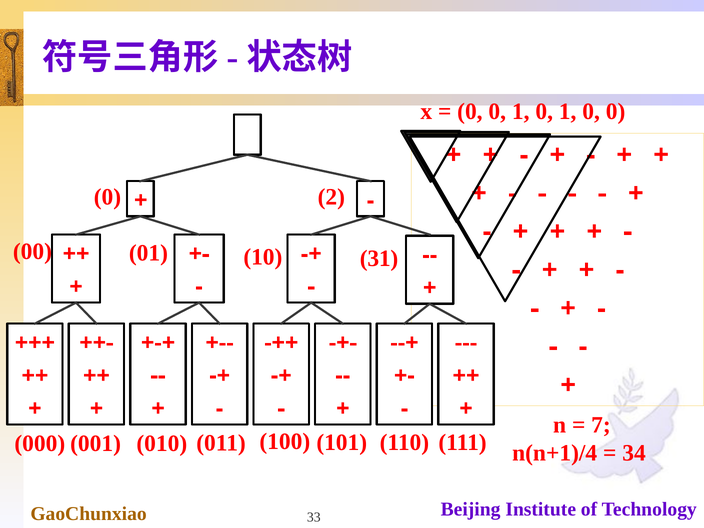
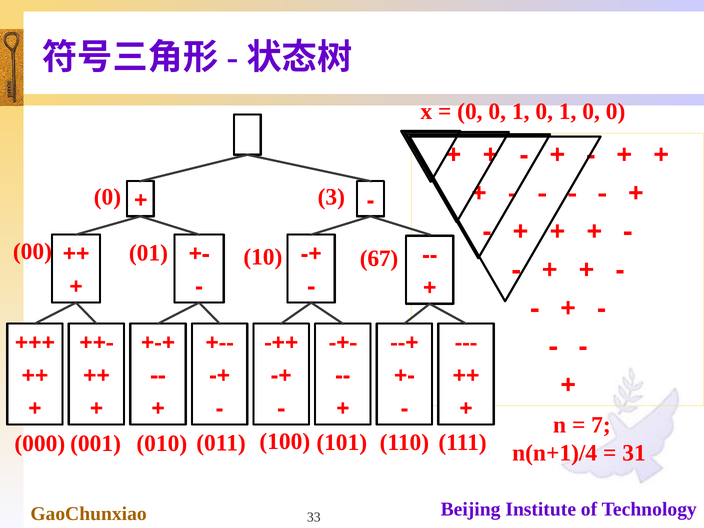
2: 2 -> 3 (331, 197)
31: 31 -> 67 (379, 258)
34: 34 -> 31 (634, 453)
